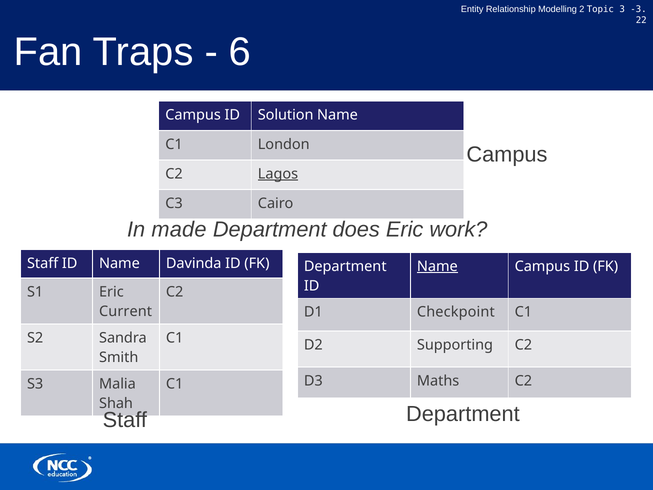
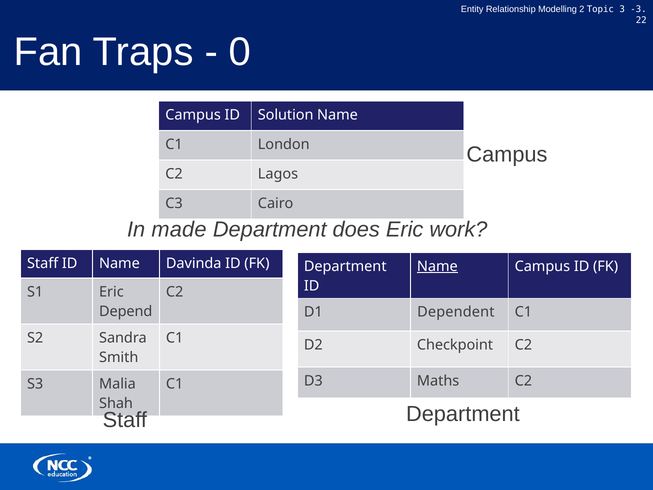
6: 6 -> 0 (240, 52)
Lagos underline: present -> none (278, 174)
Current: Current -> Depend (126, 312)
Checkpoint: Checkpoint -> Dependent (456, 312)
Supporting: Supporting -> Checkpoint (455, 345)
